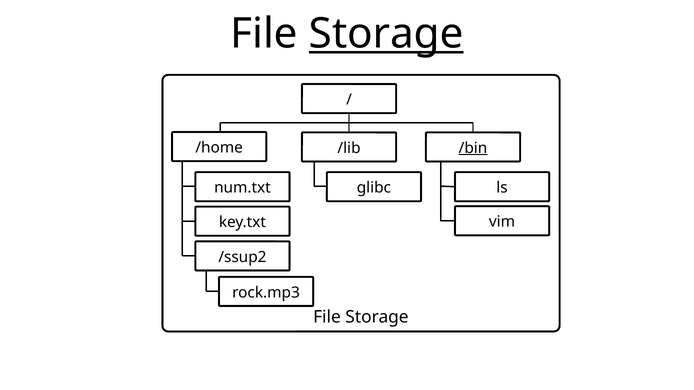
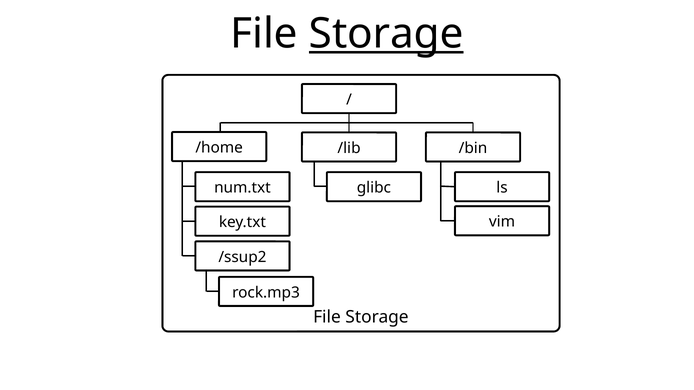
/bin underline: present -> none (473, 148)
